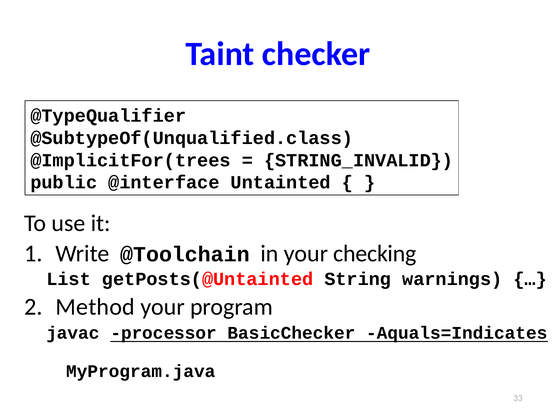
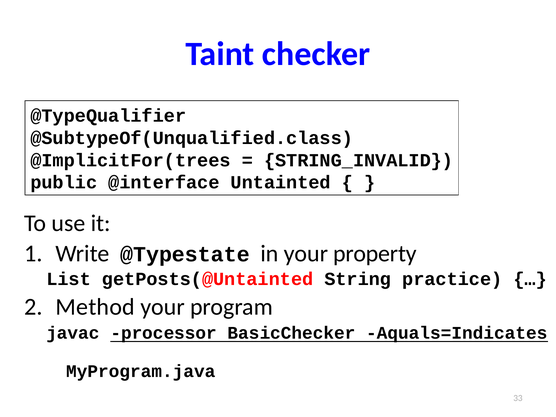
@Toolchain: @Toolchain -> @Typestate (185, 254)
checking: checking -> property (375, 253)
warnings: warnings -> practice (452, 279)
